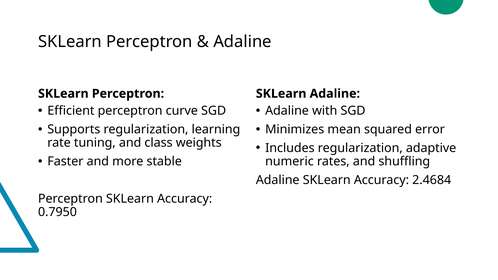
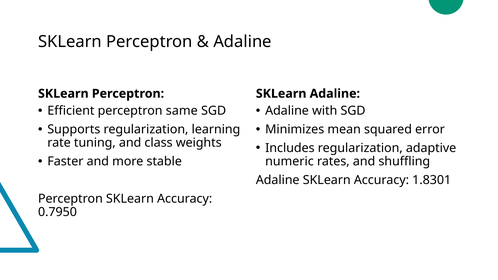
curve: curve -> same (182, 111)
2.4684: 2.4684 -> 1.8301 (432, 180)
